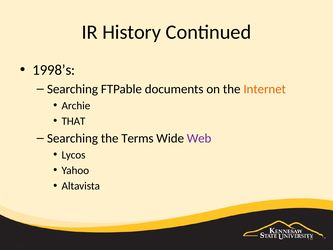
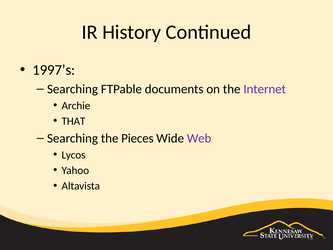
1998’s: 1998’s -> 1997’s (54, 70)
Internet colour: orange -> purple (265, 89)
Terms: Terms -> Pieces (137, 138)
